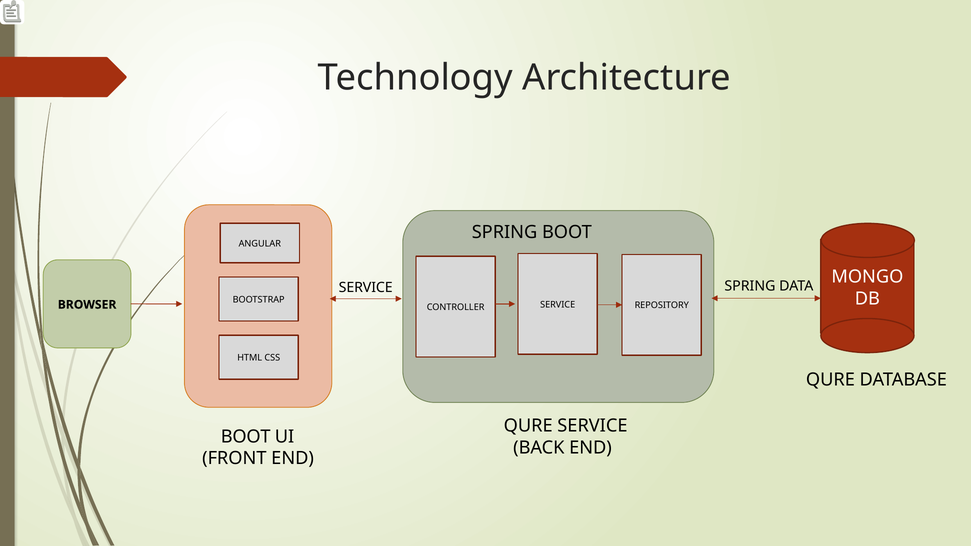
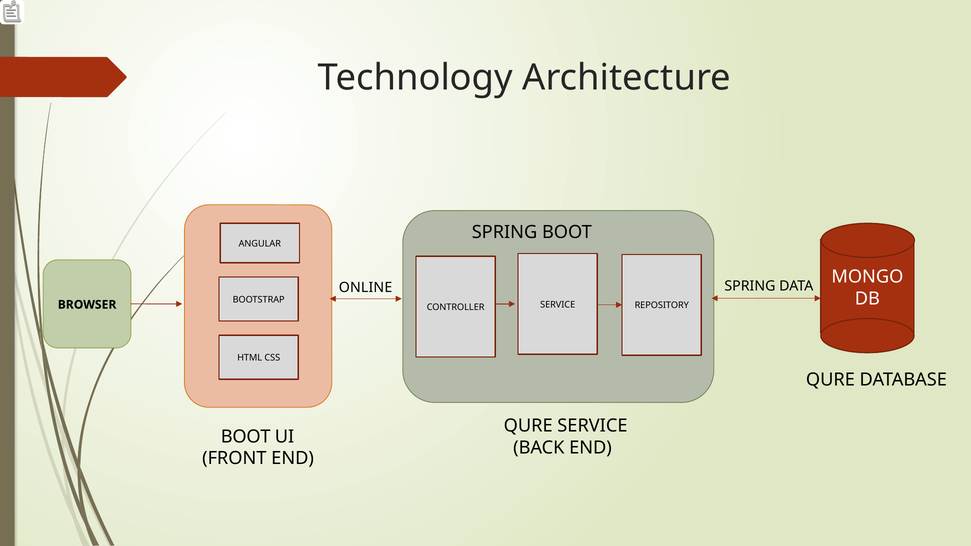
SERVICE: SERVICE -> ONLINE (366, 288)
